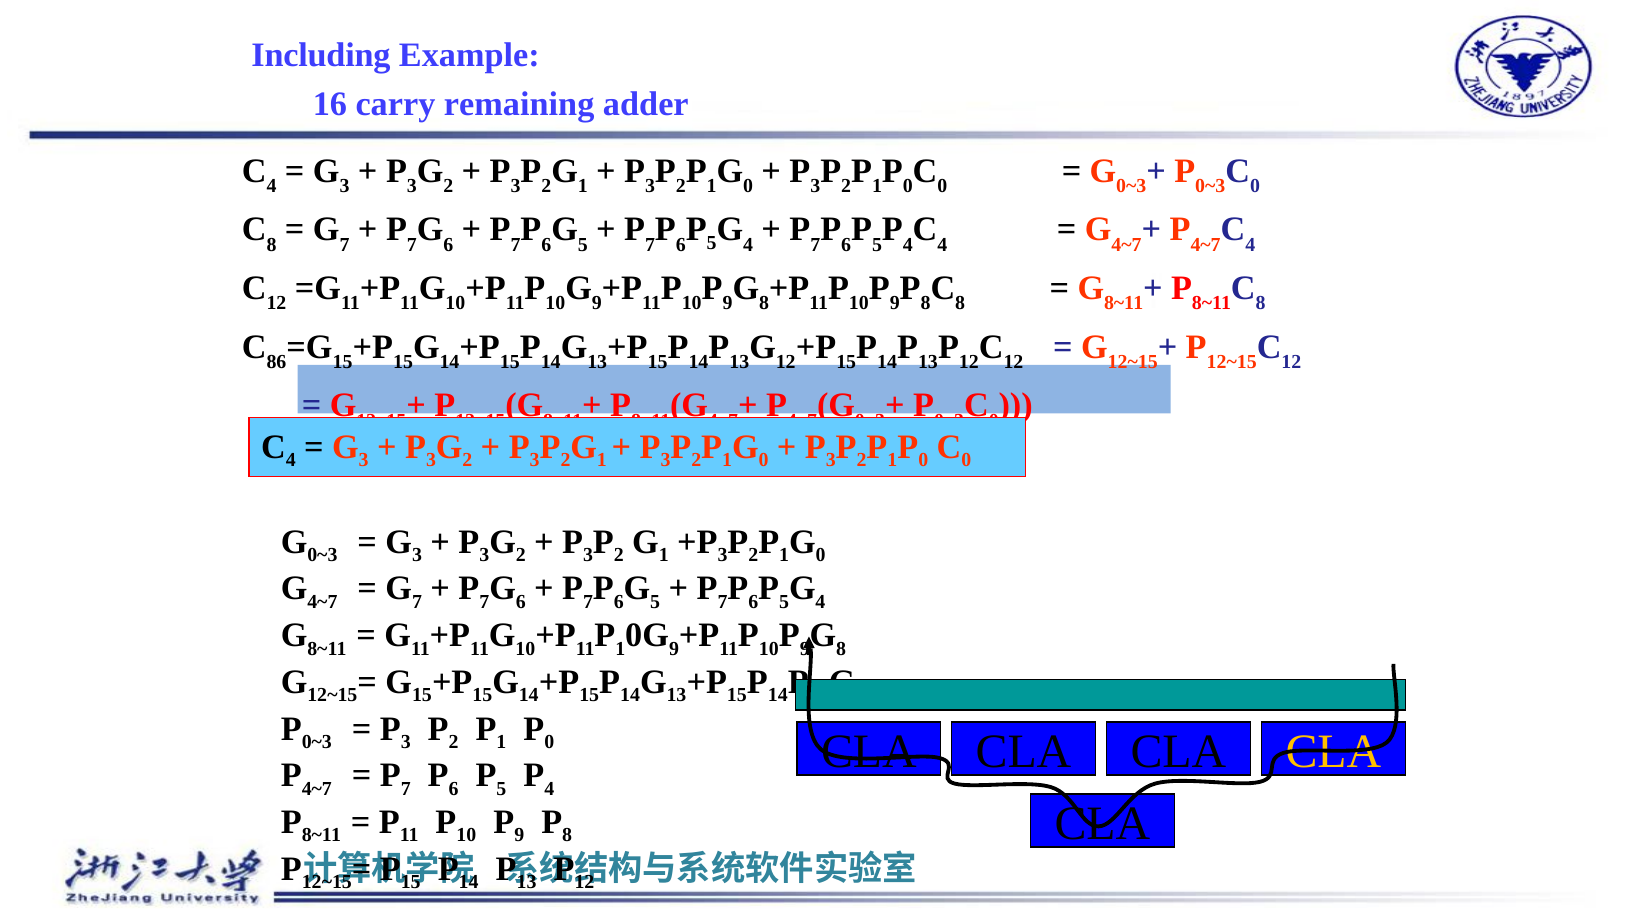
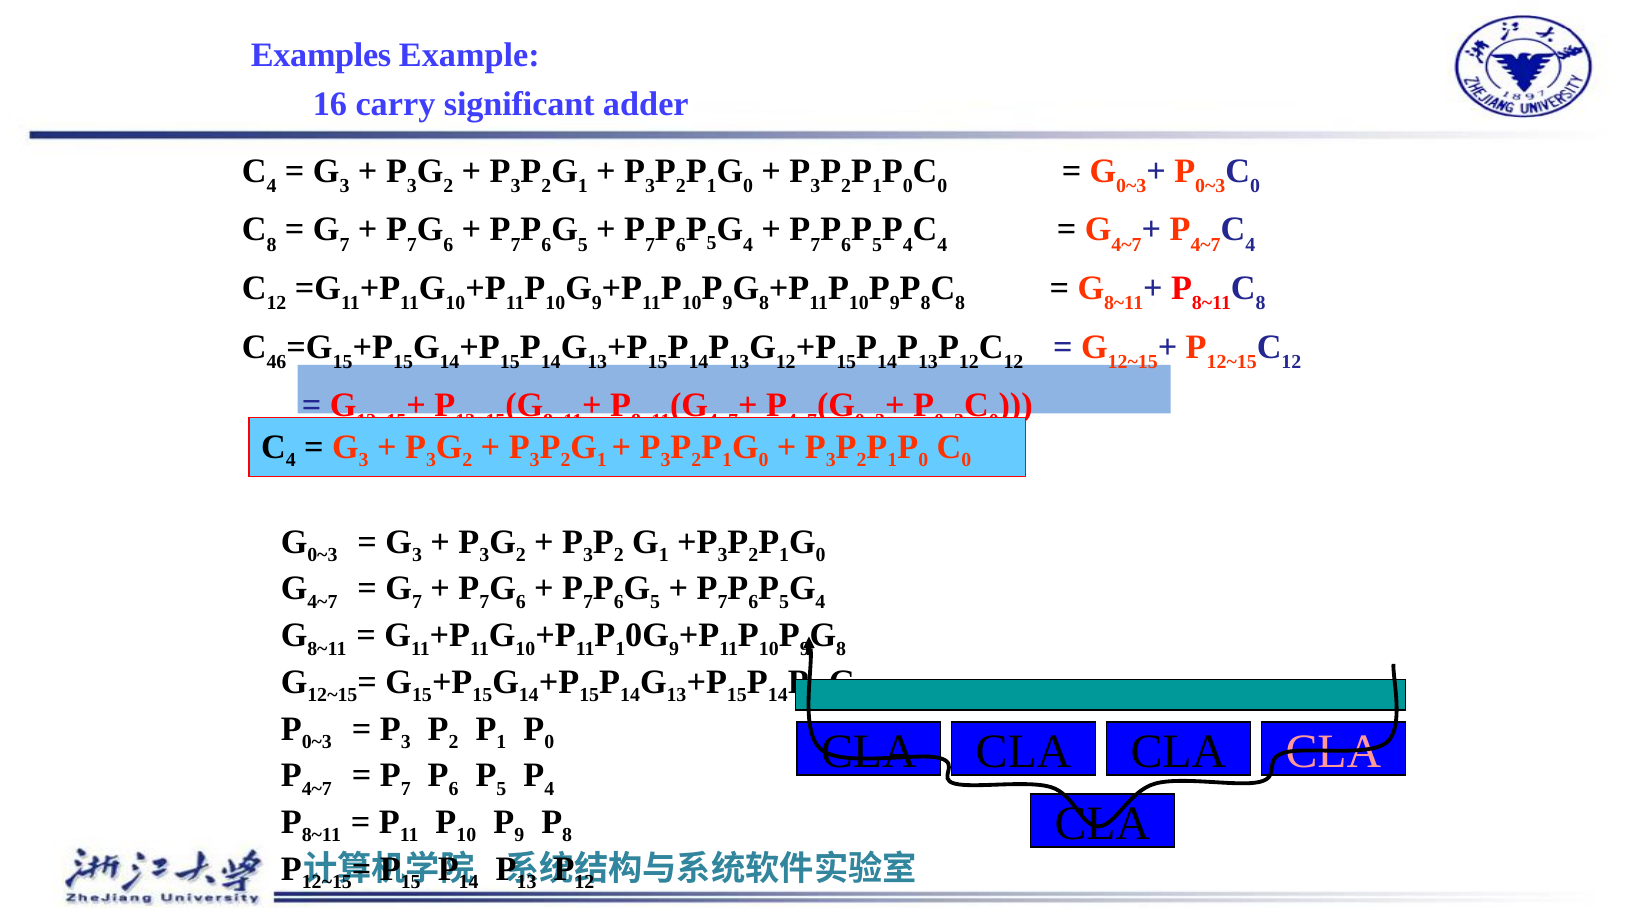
Including: Including -> Examples (321, 55)
remaining: remaining -> significant (519, 104)
86: 86 -> 46 (276, 362)
CLA colour: yellow -> pink (1333, 752)
